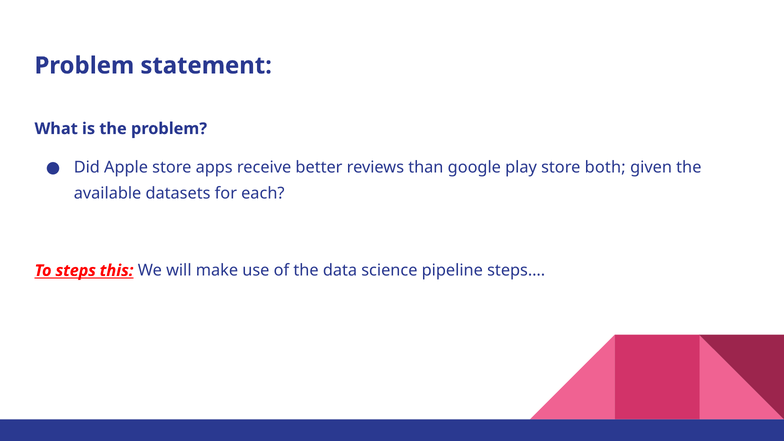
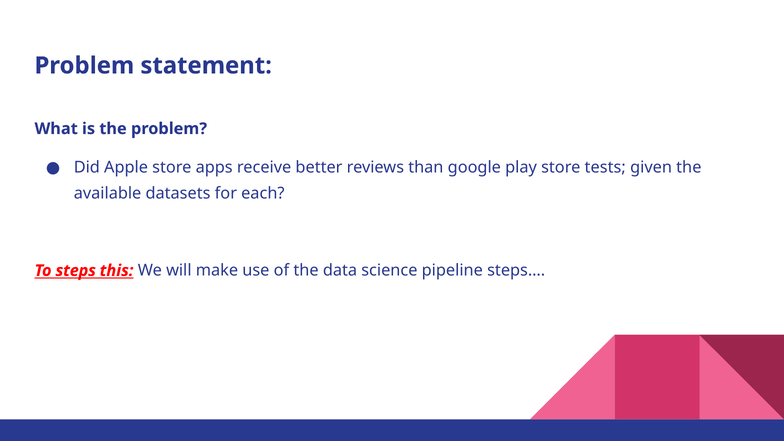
both: both -> tests (605, 167)
